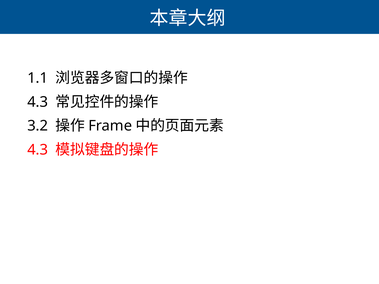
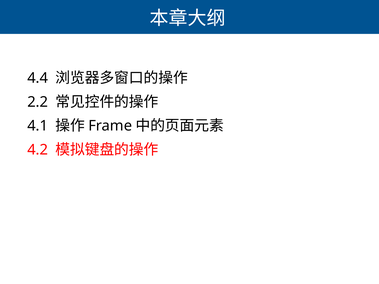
1.1: 1.1 -> 4.4 (38, 78)
4.3: 4.3 -> 2.2 (38, 102)
3.2: 3.2 -> 4.1 (38, 126)
4.3: 4.3 -> 4.2 (38, 150)
